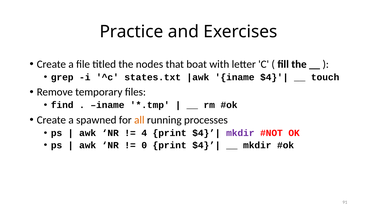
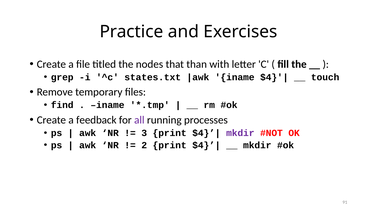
boat: boat -> than (197, 64)
spawned: spawned -> feedback (96, 120)
all colour: orange -> purple (139, 120)
4: 4 -> 3 (144, 133)
0: 0 -> 2 (144, 145)
